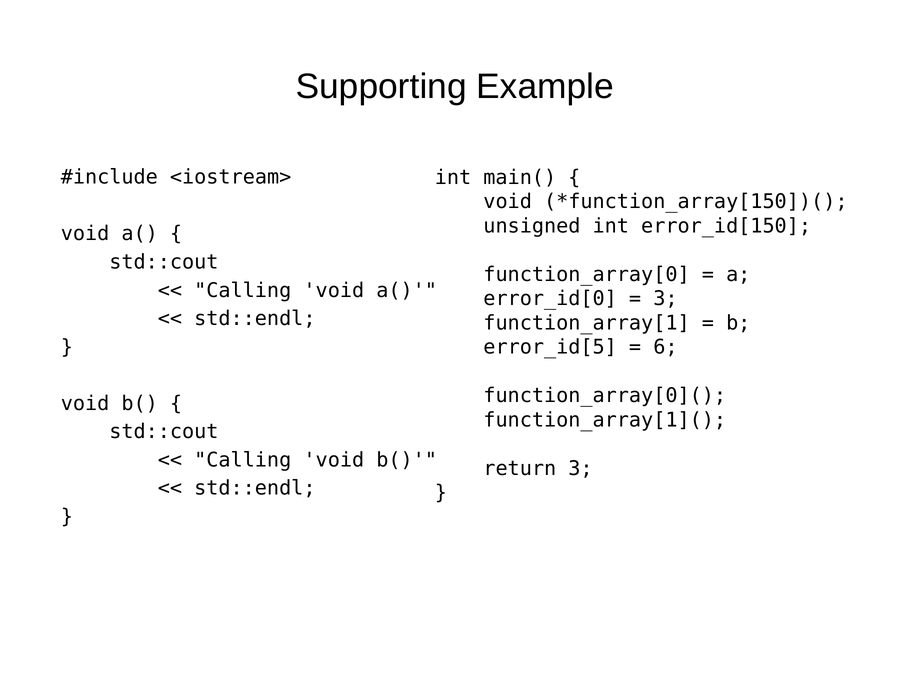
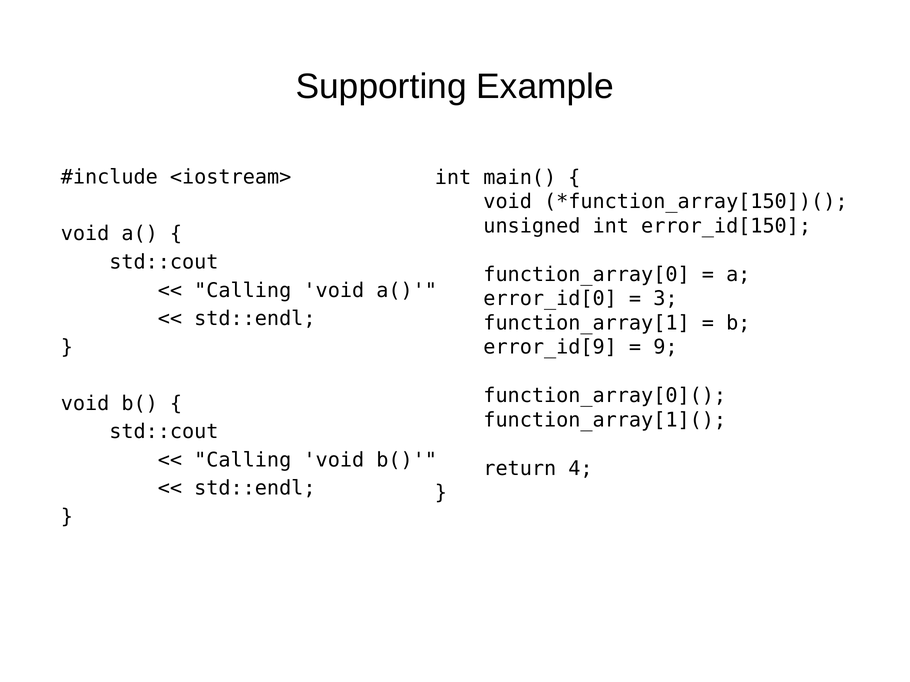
error_id[5: error_id[5 -> error_id[9 (550, 347)
6: 6 -> 9 (665, 347)
return 3: 3 -> 4 (580, 469)
